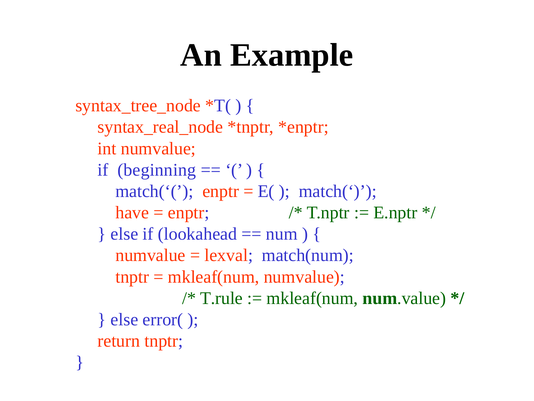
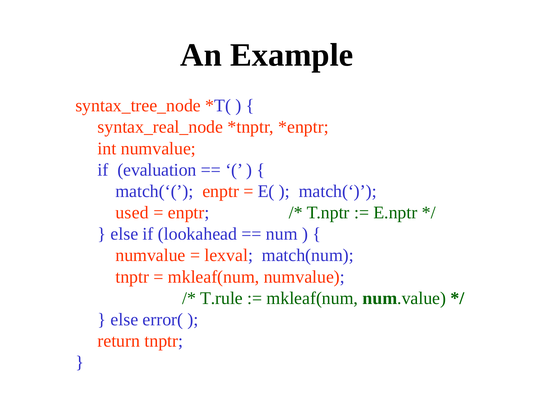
beginning: beginning -> evaluation (157, 170)
have: have -> used (132, 212)
